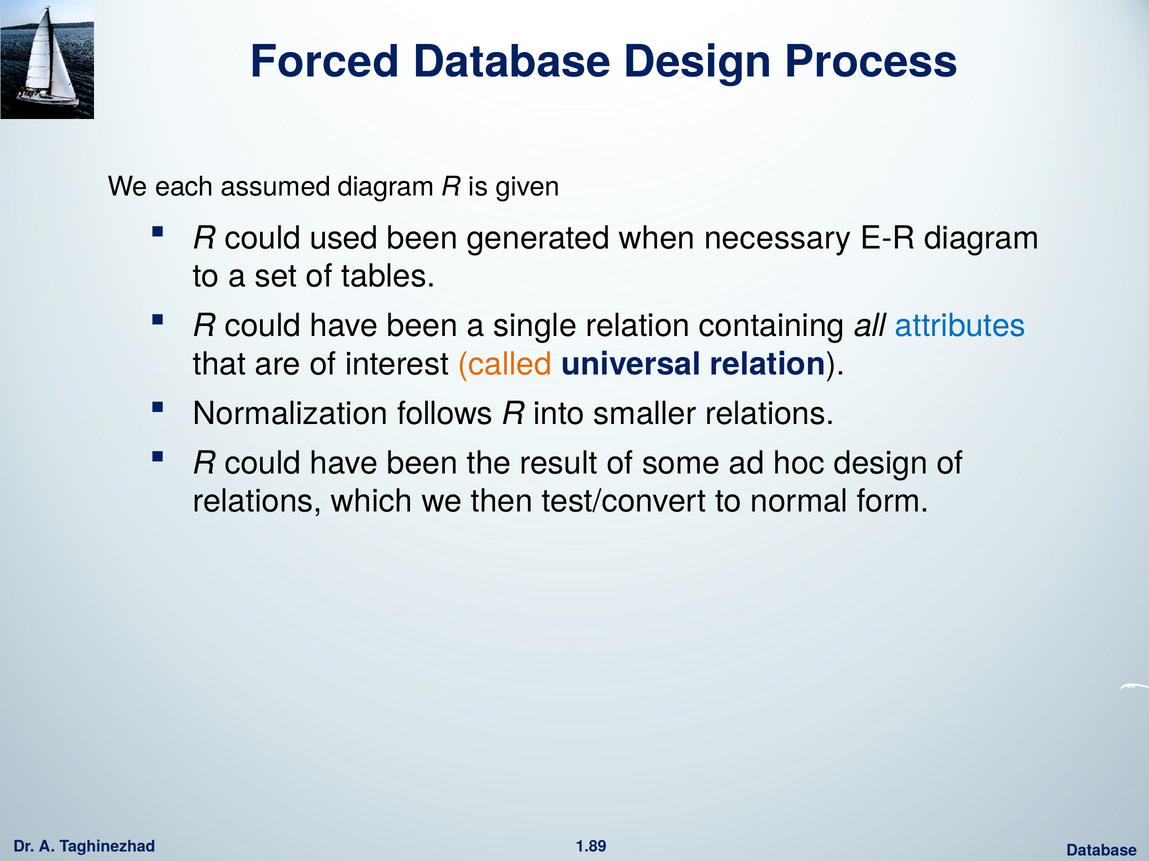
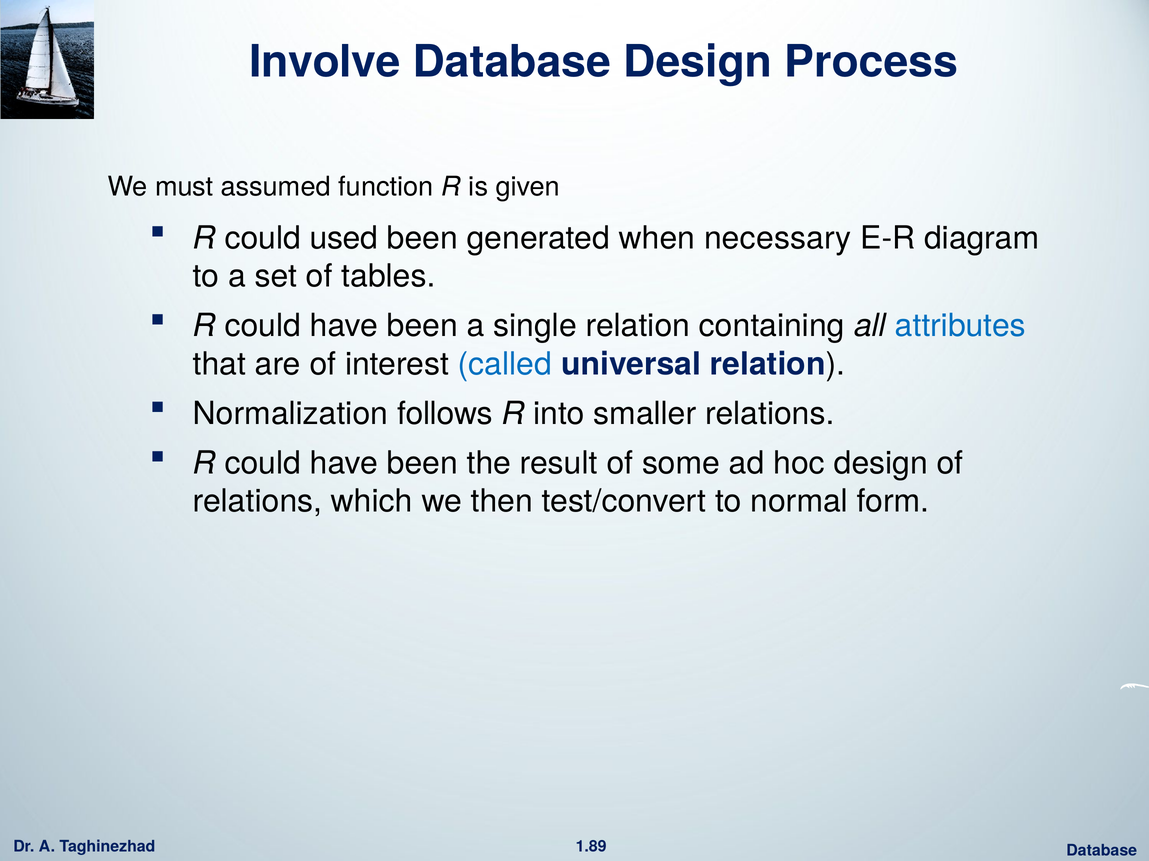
Forced: Forced -> Involve (325, 62)
each: each -> must (184, 187)
assumed diagram: diagram -> function (386, 187)
called colour: orange -> blue (505, 364)
